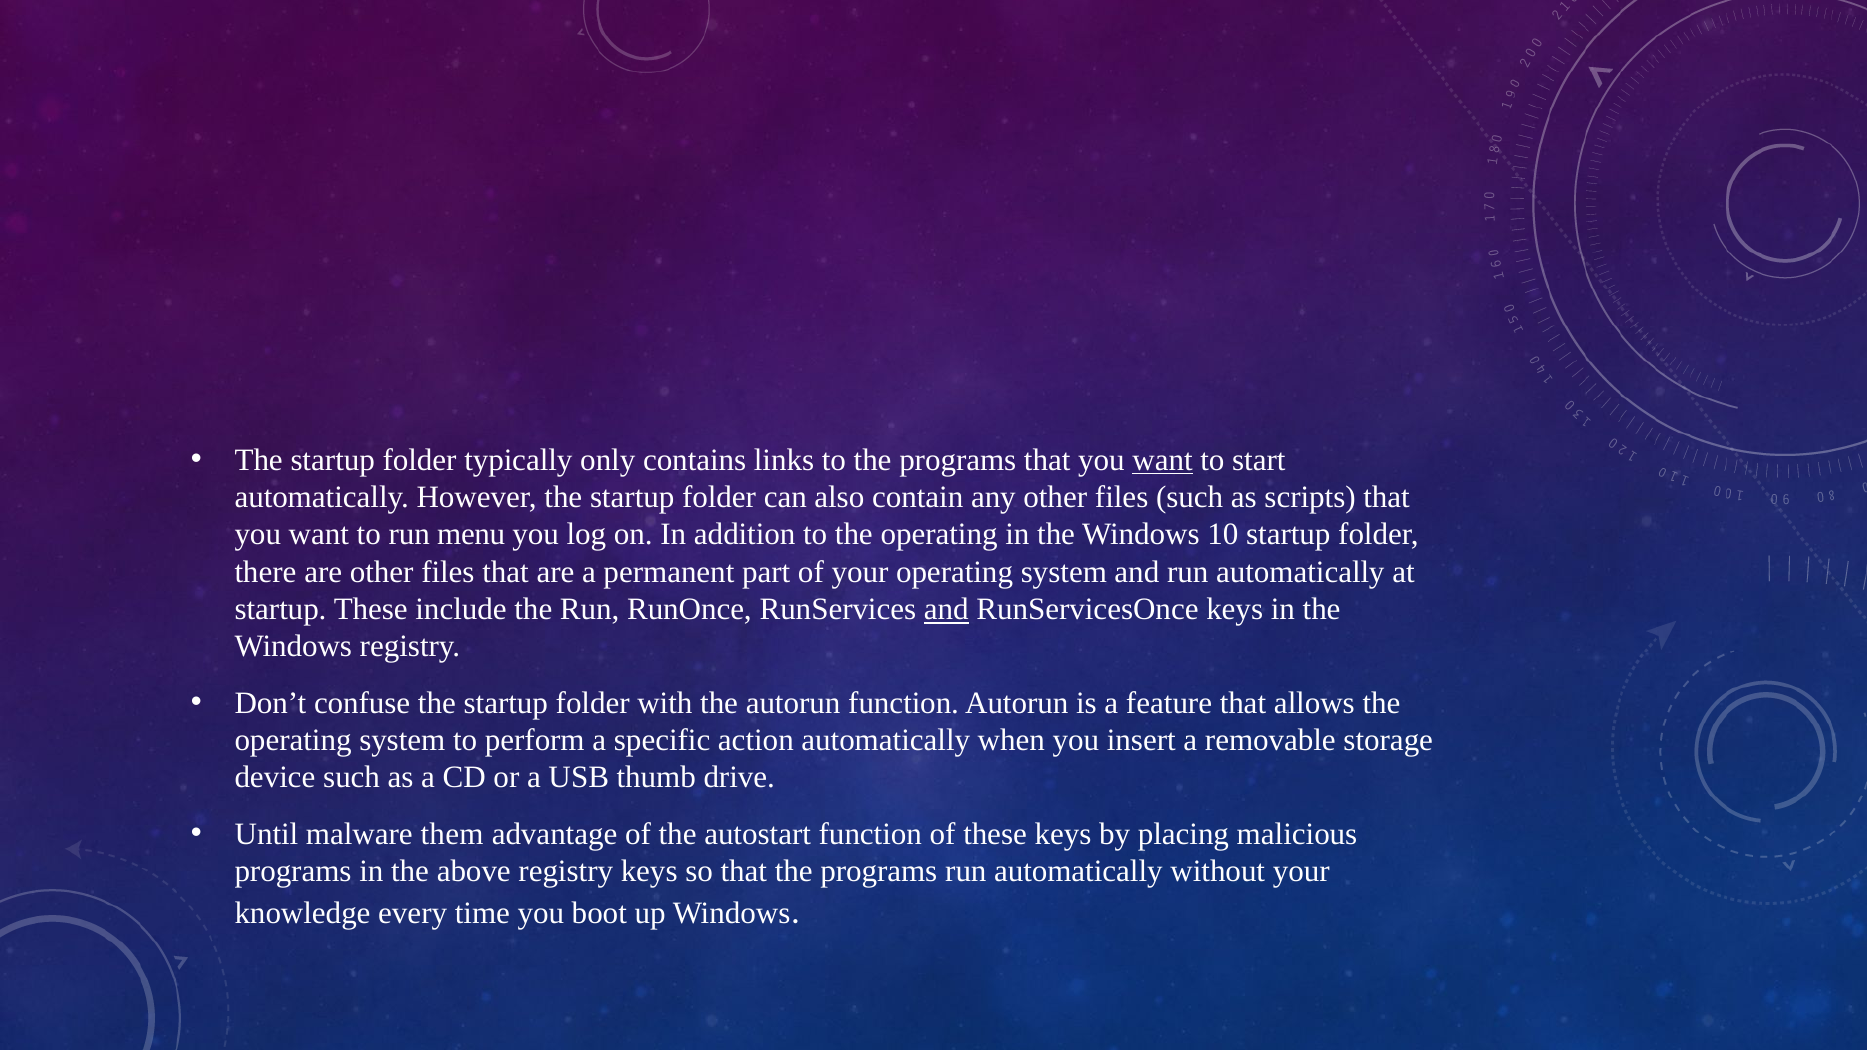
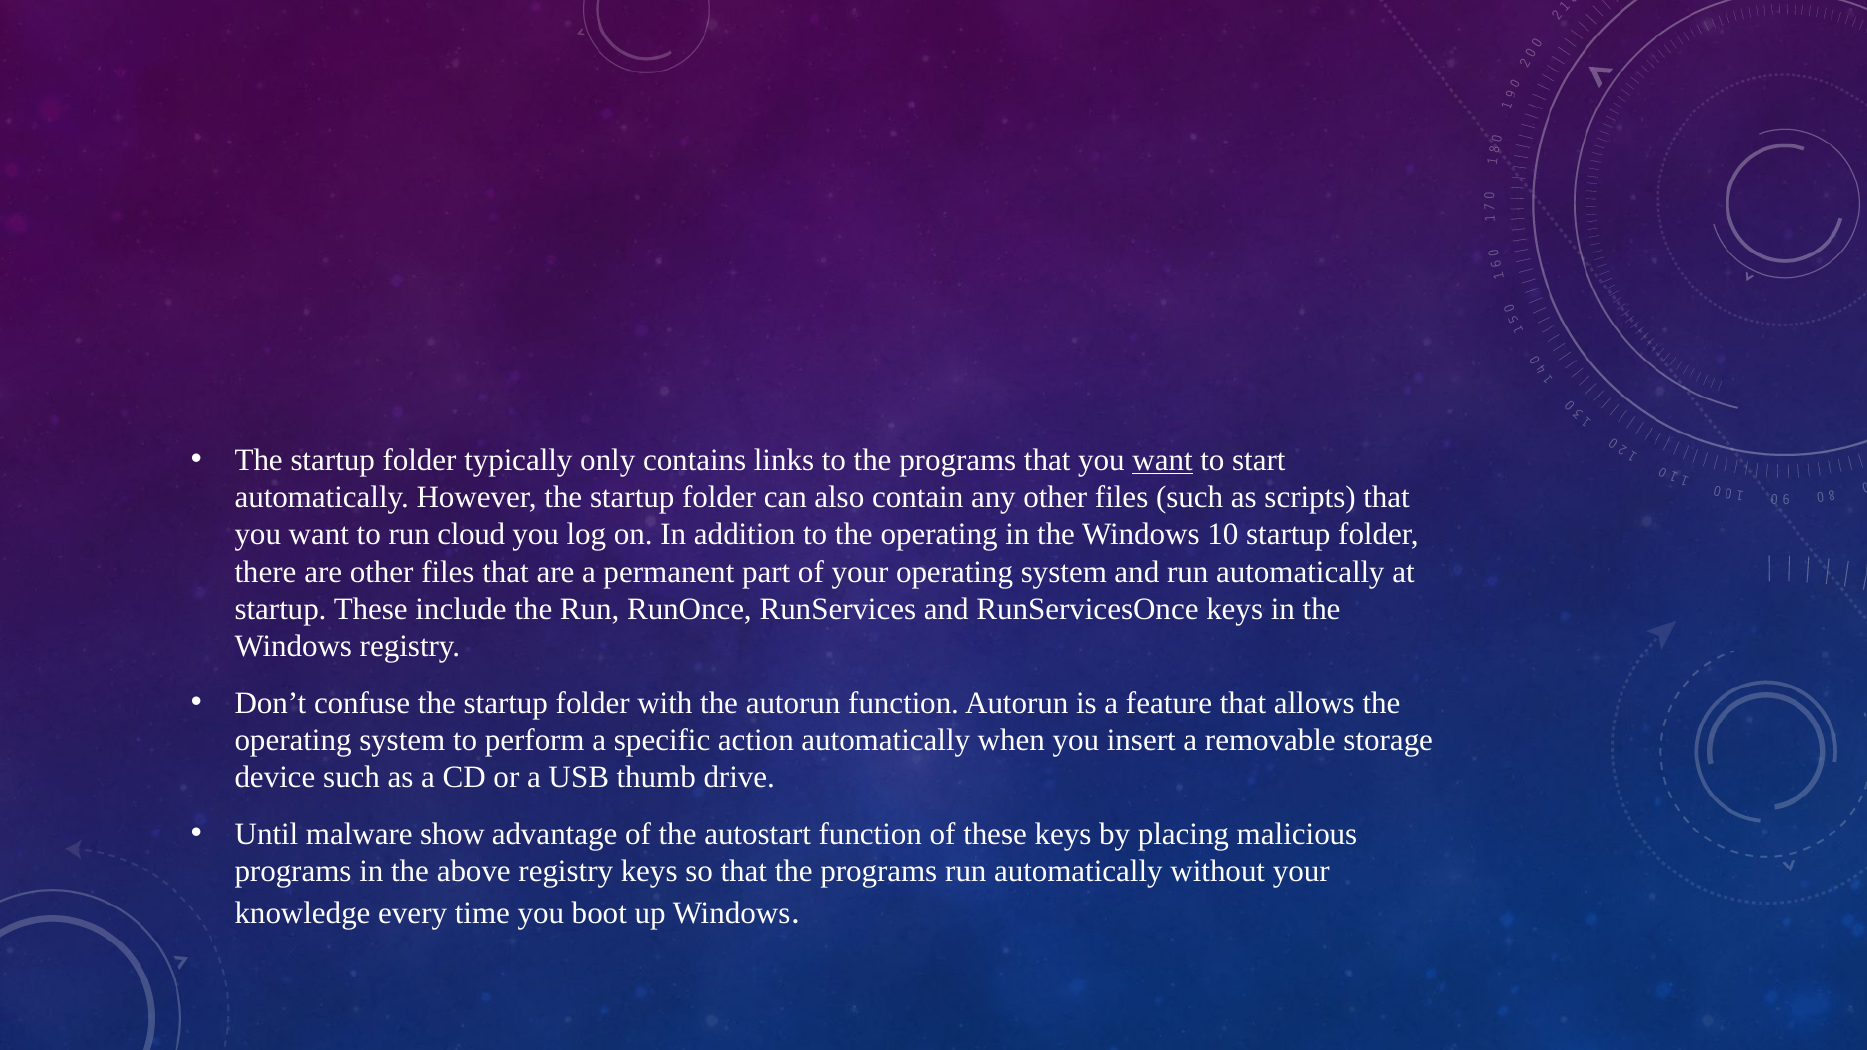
menu: menu -> cloud (471, 535)
and underline: present -> none (946, 609)
them: them -> show (452, 835)
